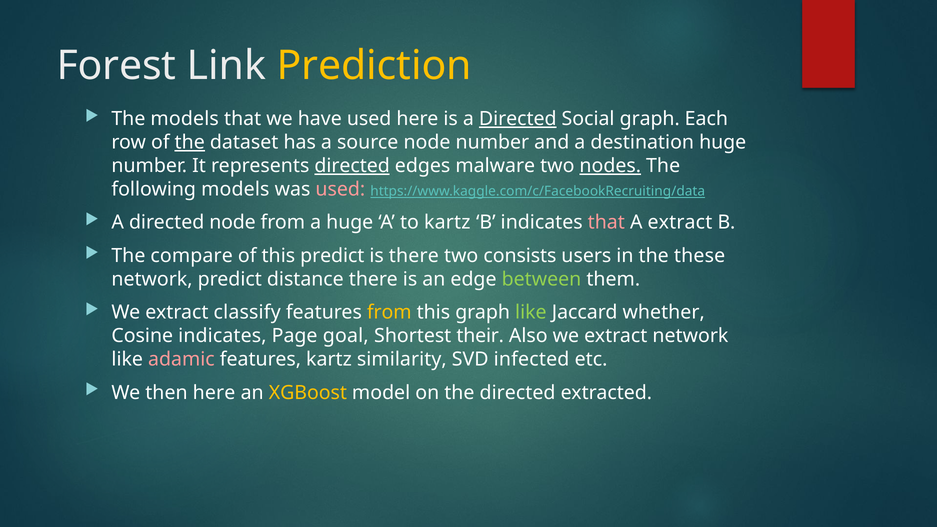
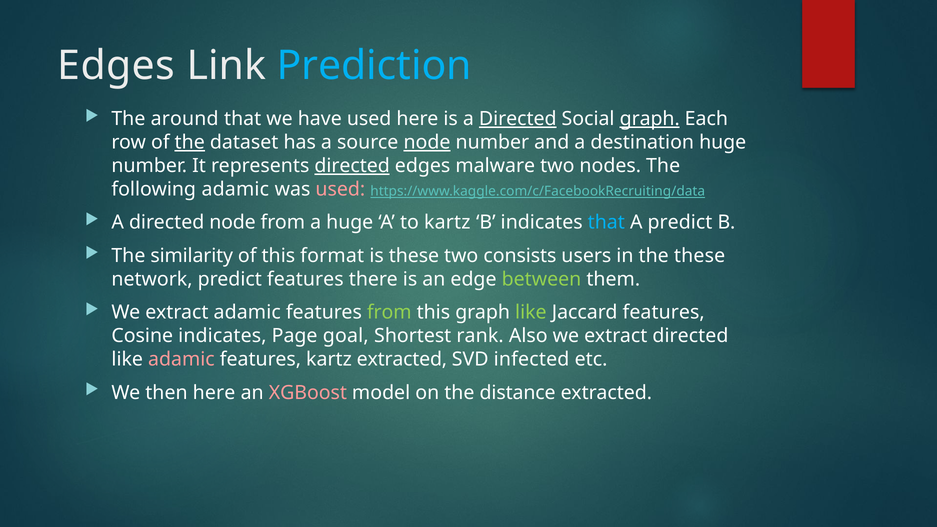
Forest: Forest -> Edges (116, 66)
Prediction colour: yellow -> light blue (374, 66)
The models: models -> around (185, 119)
graph underline: none -> present (650, 119)
node underline: none -> present (427, 142)
nodes underline: present -> none (610, 166)
following models: models -> adamic (235, 189)
that colour: pink -> light blue (606, 223)
A extract: extract -> predict (680, 223)
compare: compare -> similarity (192, 256)
this predict: predict -> format (332, 256)
is there: there -> these (414, 256)
predict distance: distance -> features (305, 279)
extract classify: classify -> adamic (247, 312)
from colour: yellow -> light green (389, 312)
Jaccard whether: whether -> features (664, 312)
their: their -> rank (480, 336)
extract network: network -> directed (690, 336)
kartz similarity: similarity -> extracted (402, 359)
XGBoost colour: yellow -> pink (308, 393)
the directed: directed -> distance (518, 393)
